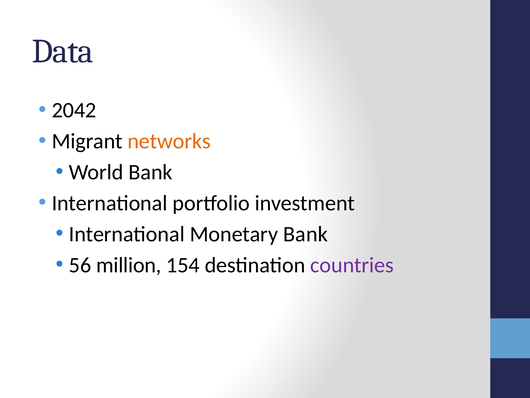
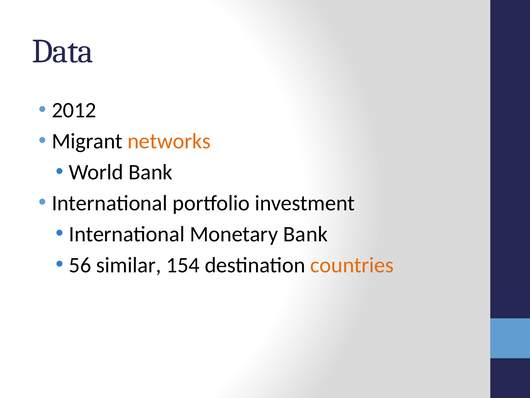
2042: 2042 -> 2012 (74, 110)
million: million -> similar (129, 265)
countries colour: purple -> orange (352, 265)
